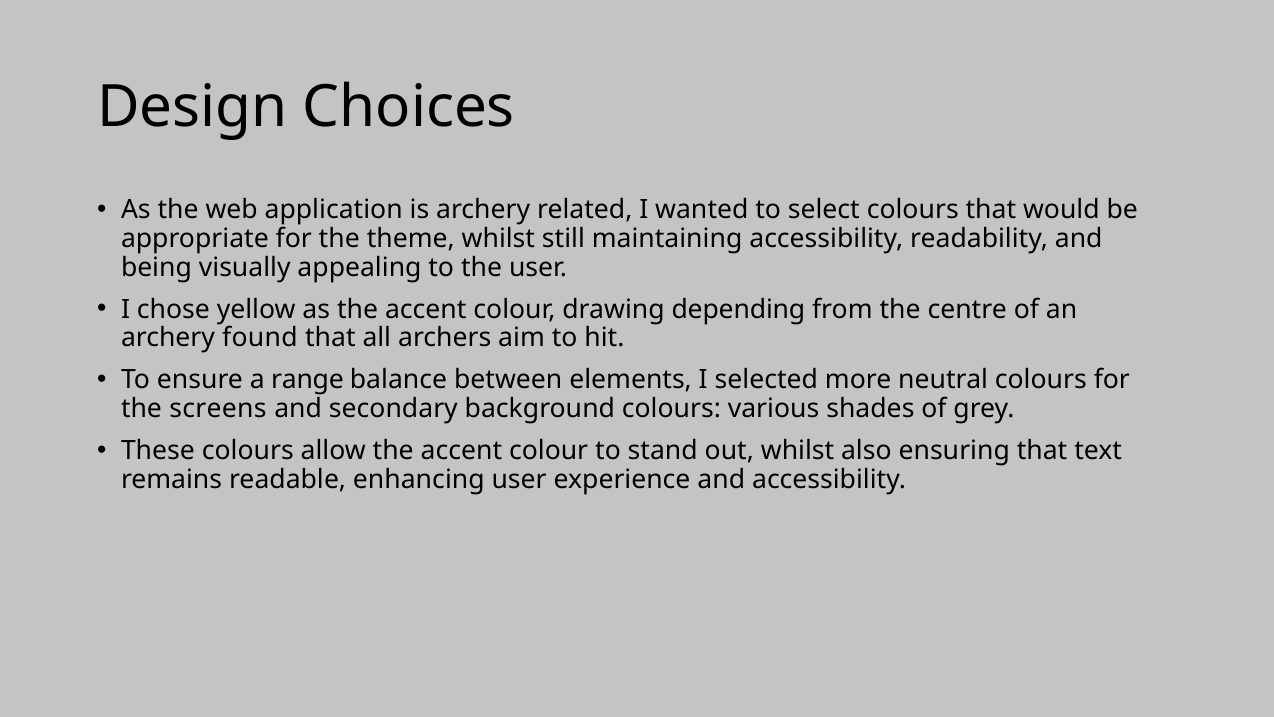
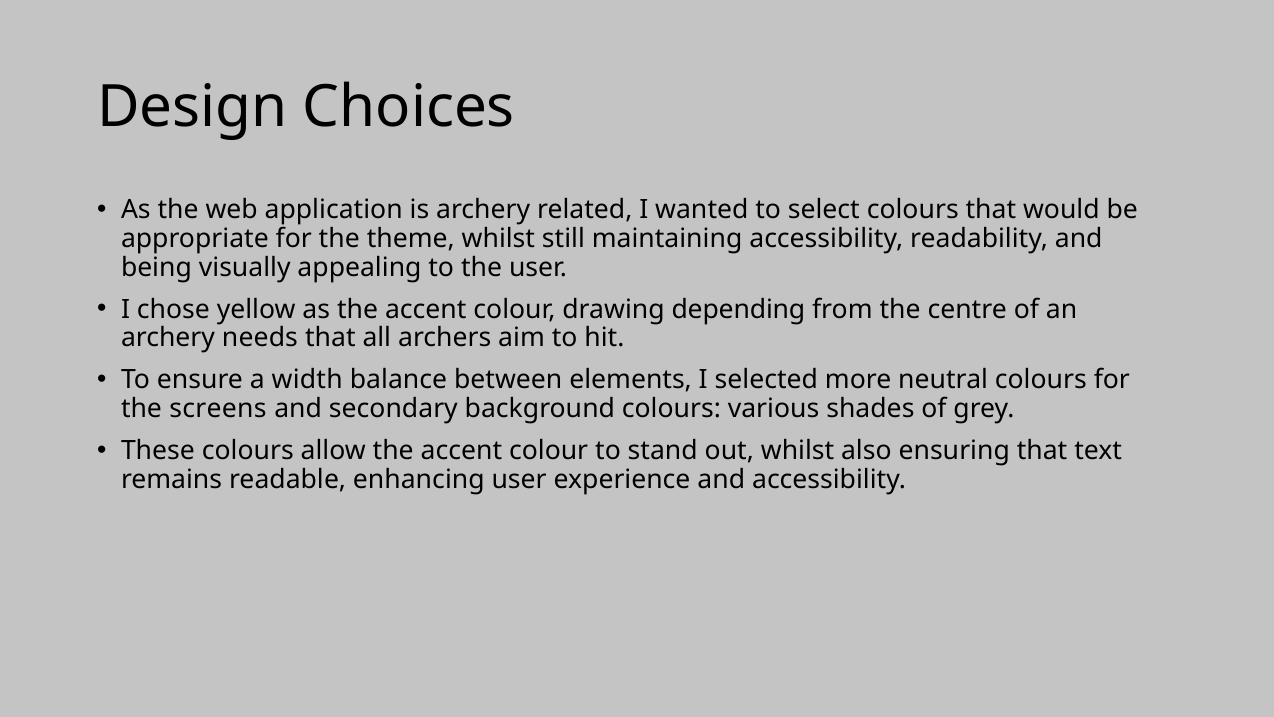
found: found -> needs (260, 338)
range: range -> width (307, 380)
